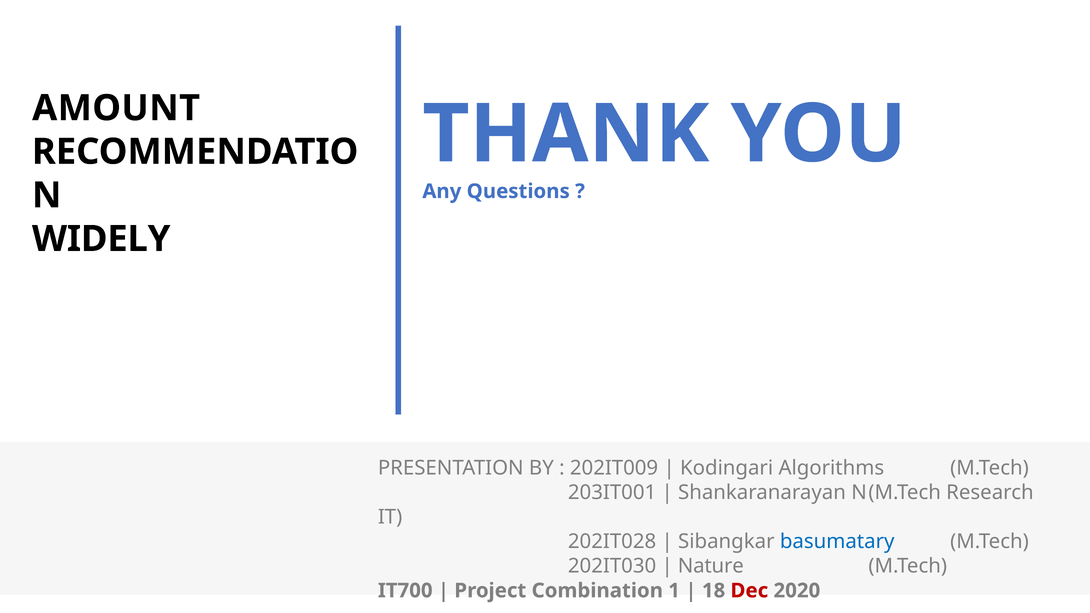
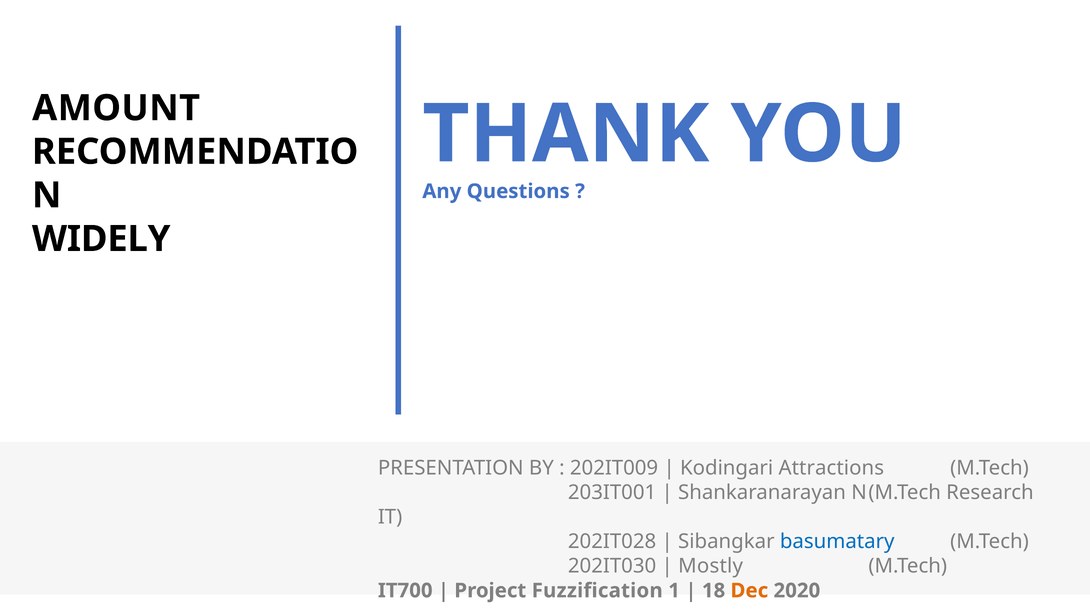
Algorithms: Algorithms -> Attractions (831, 468)
Nature: Nature -> Mostly (711, 566)
Combination: Combination -> Fuzzification (597, 591)
Dec colour: red -> orange (749, 591)
